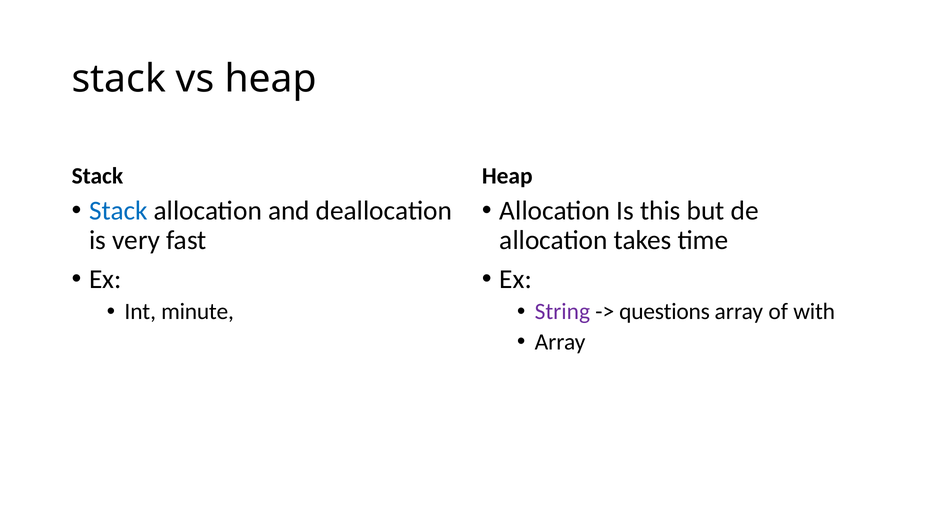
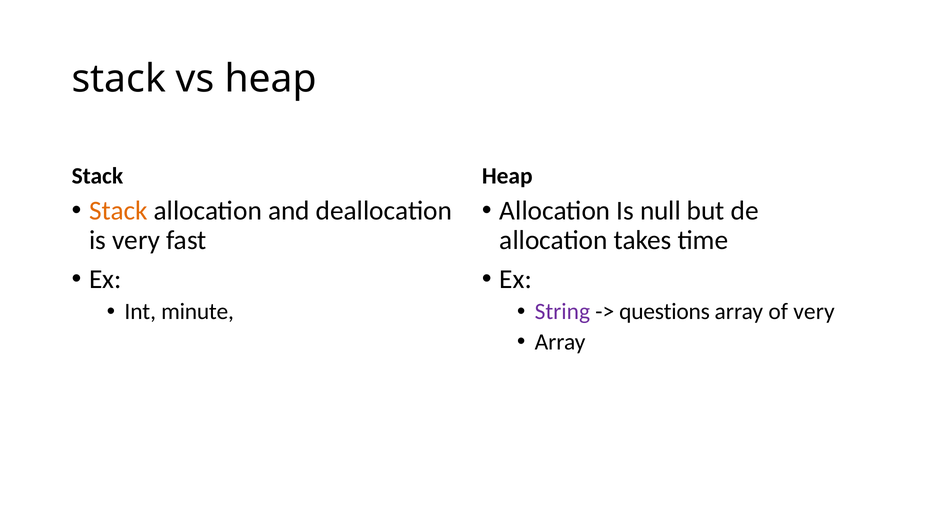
Stack colour: blue -> orange (118, 211)
this: this -> null (660, 211)
of with: with -> very (814, 312)
